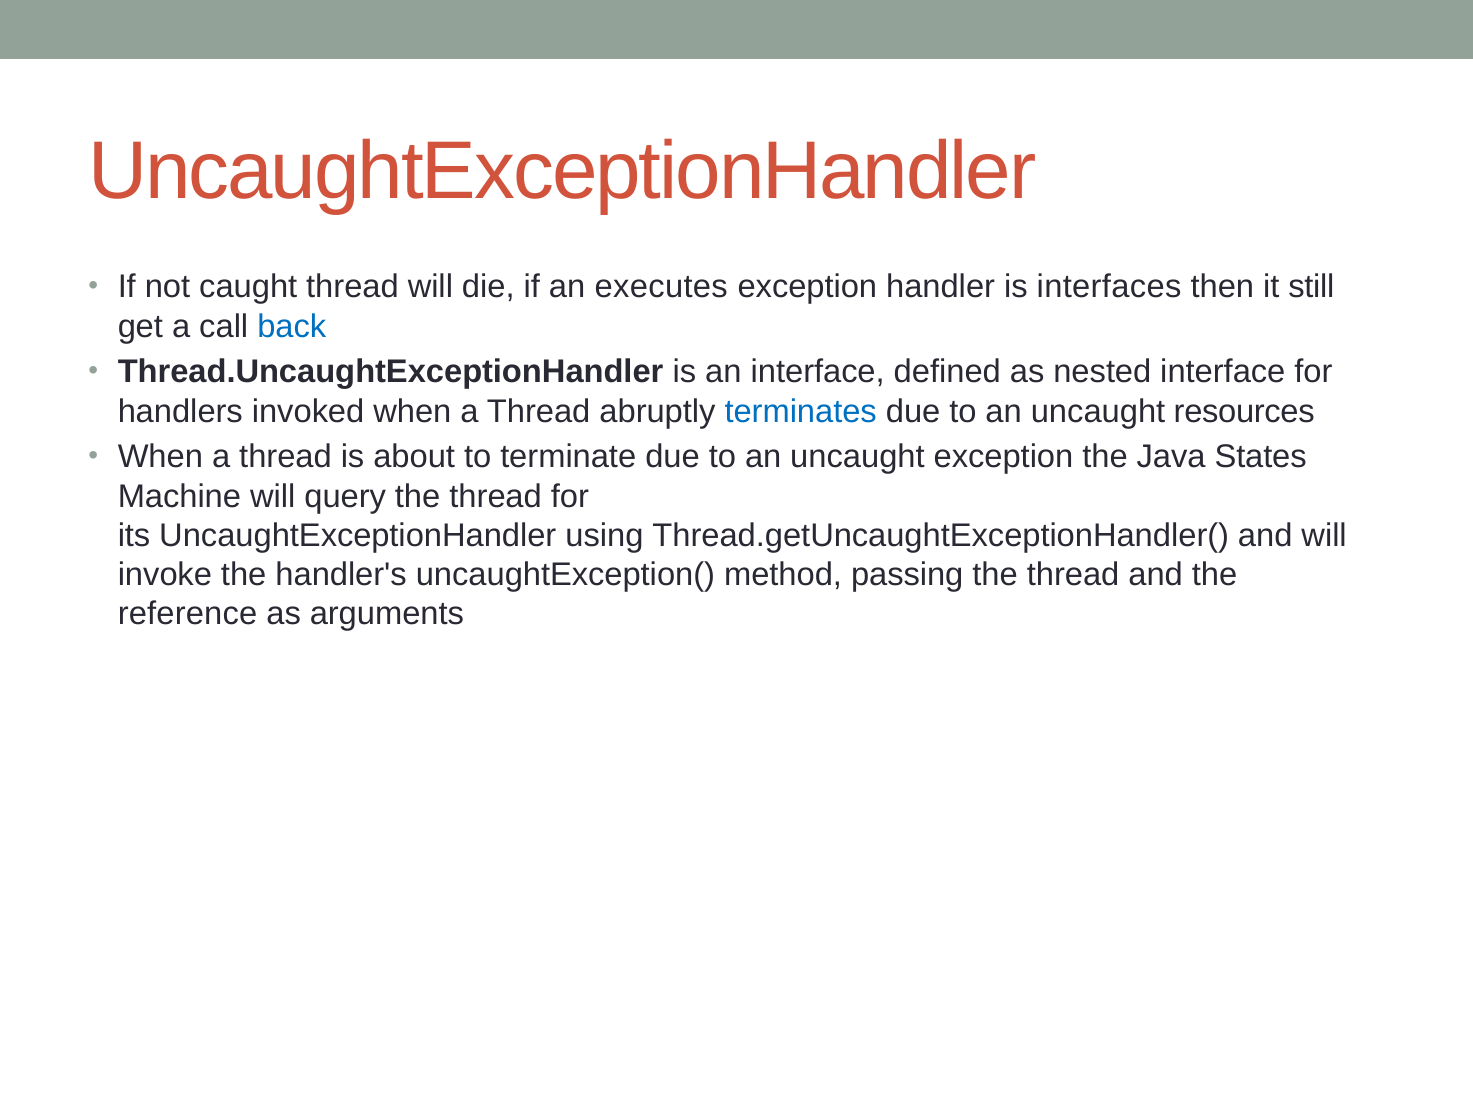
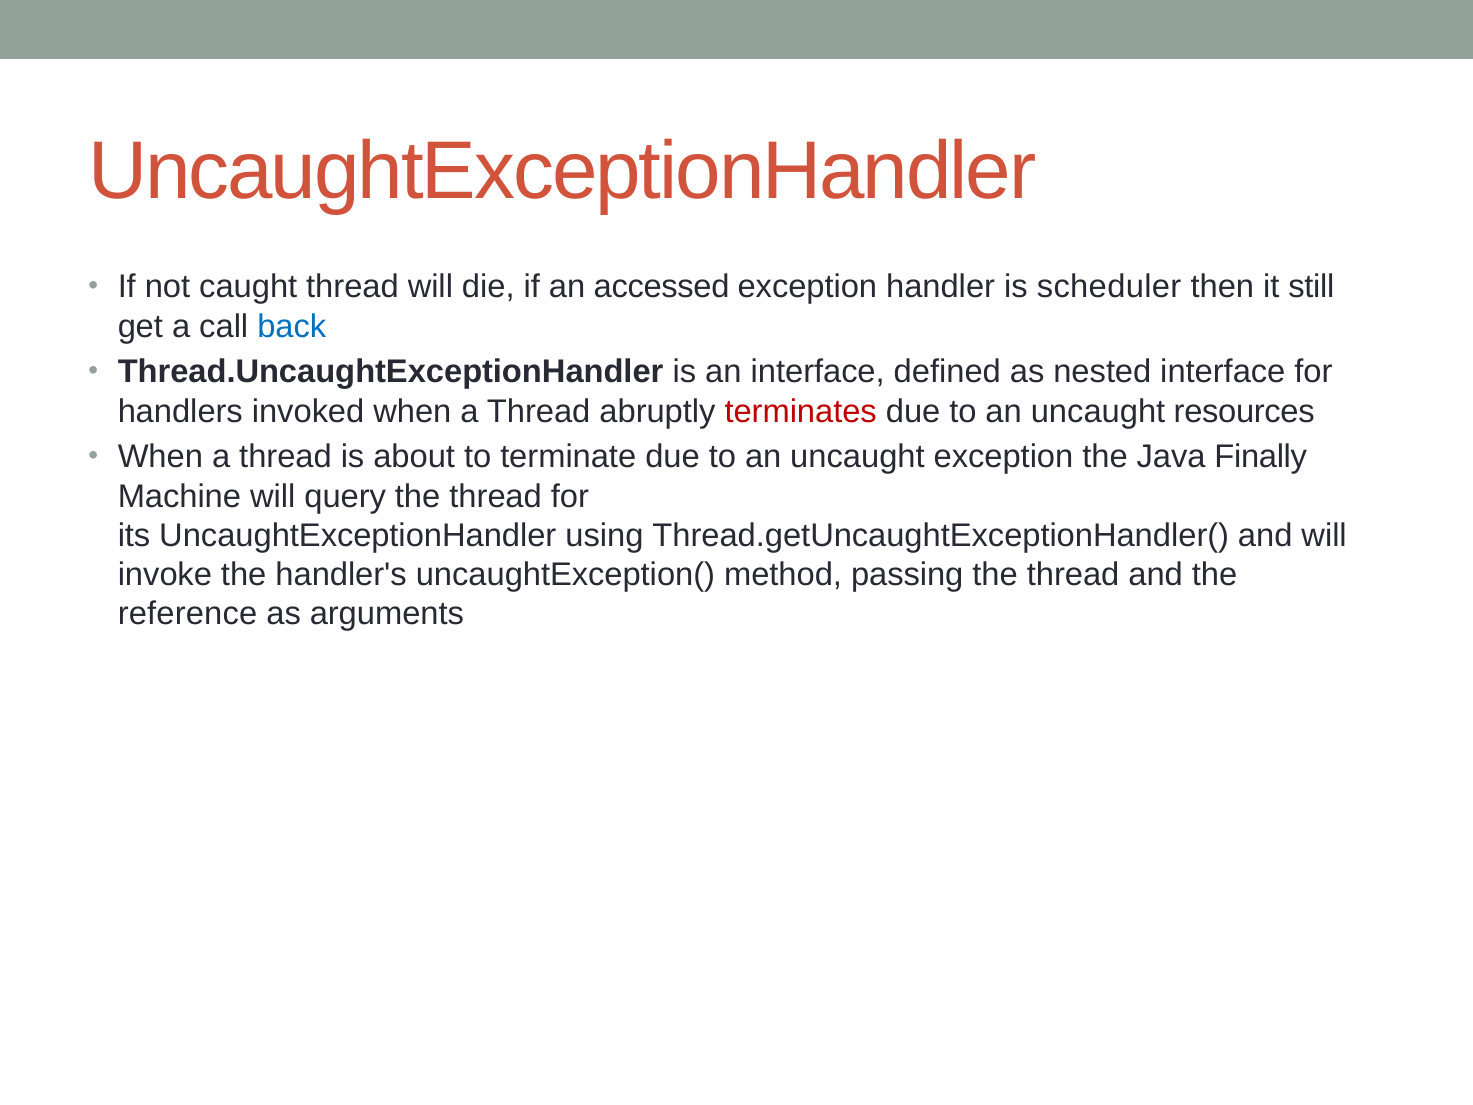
executes: executes -> accessed (662, 287)
interfaces: interfaces -> scheduler (1109, 287)
terminates colour: blue -> red (801, 411)
States: States -> Finally (1261, 457)
